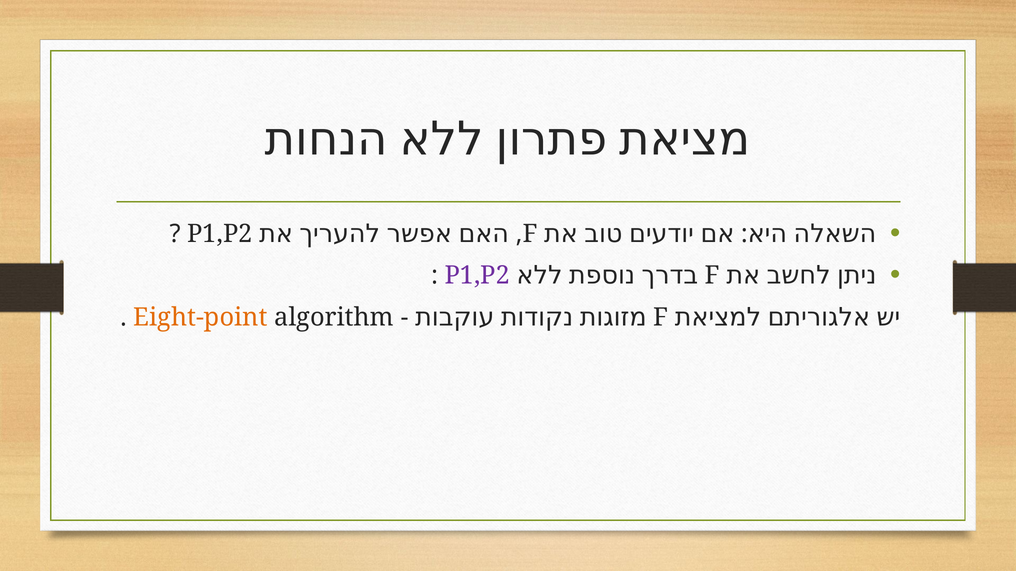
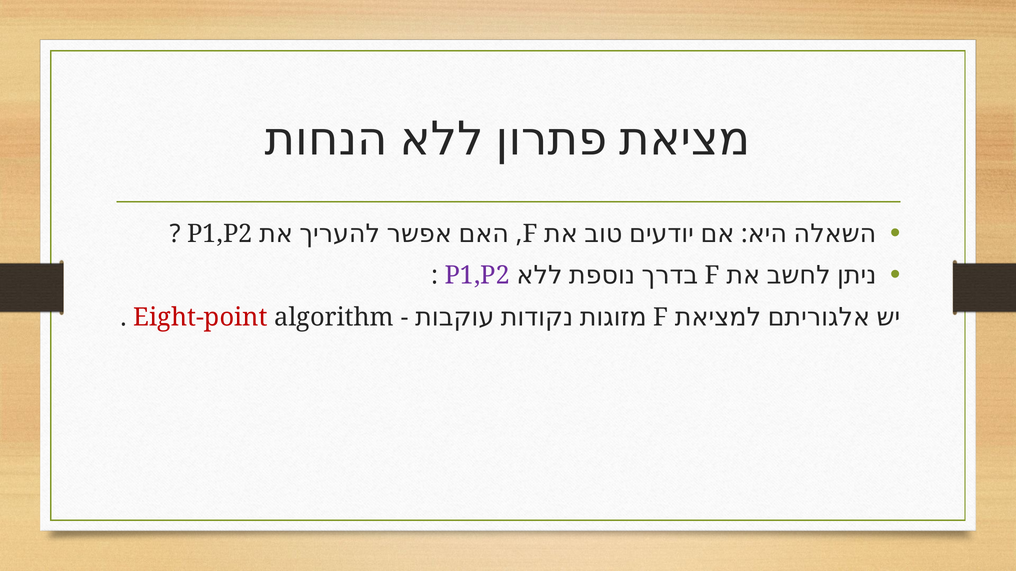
Eight-point colour: orange -> red (201, 318)
